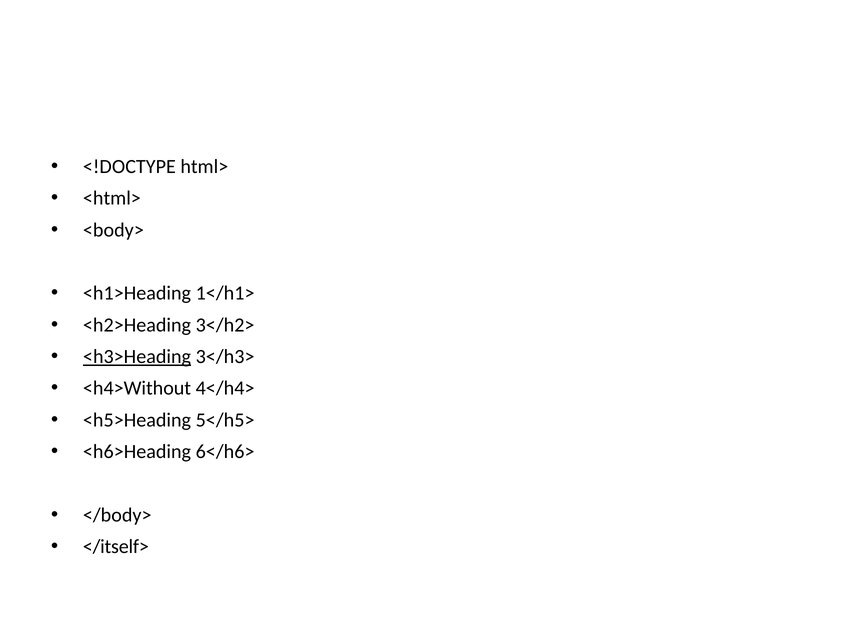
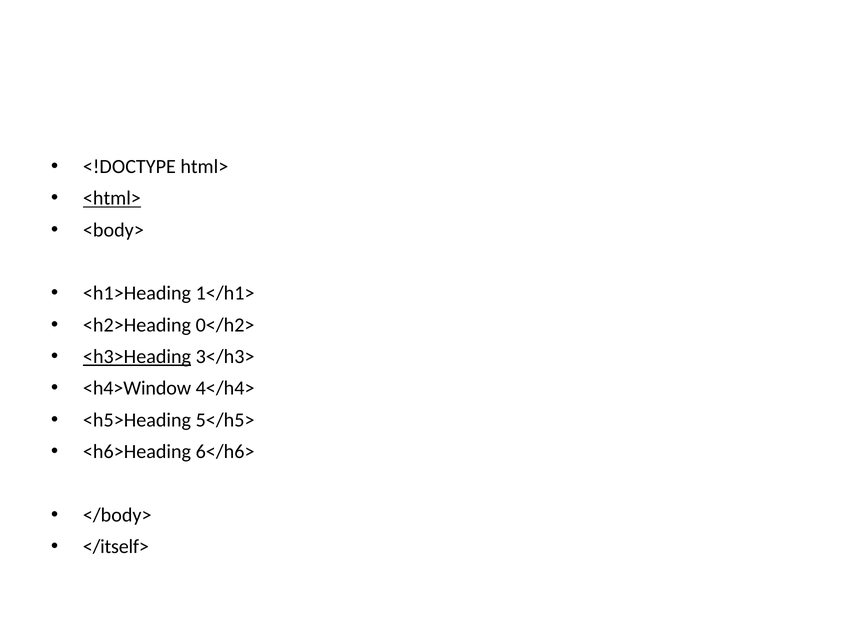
<html> underline: none -> present (112, 198)
3</h2>: 3</h2> -> 0</h2> (225, 325)
<h4>Without: <h4>Without -> <h4>Window (137, 389)
